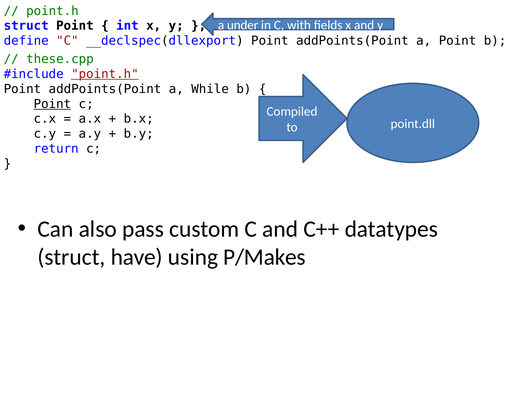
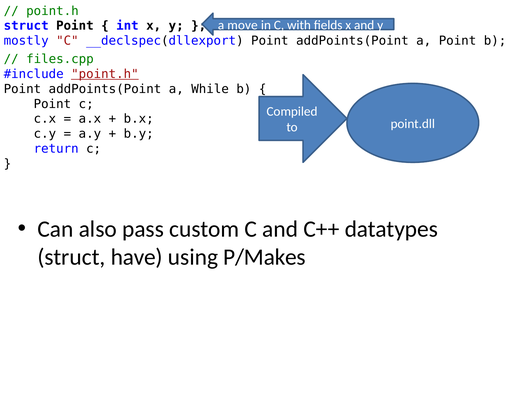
under: under -> move (242, 25)
define: define -> mostly (26, 41)
these.cpp: these.cpp -> files.cpp (60, 59)
Point underline: present -> none (52, 104)
